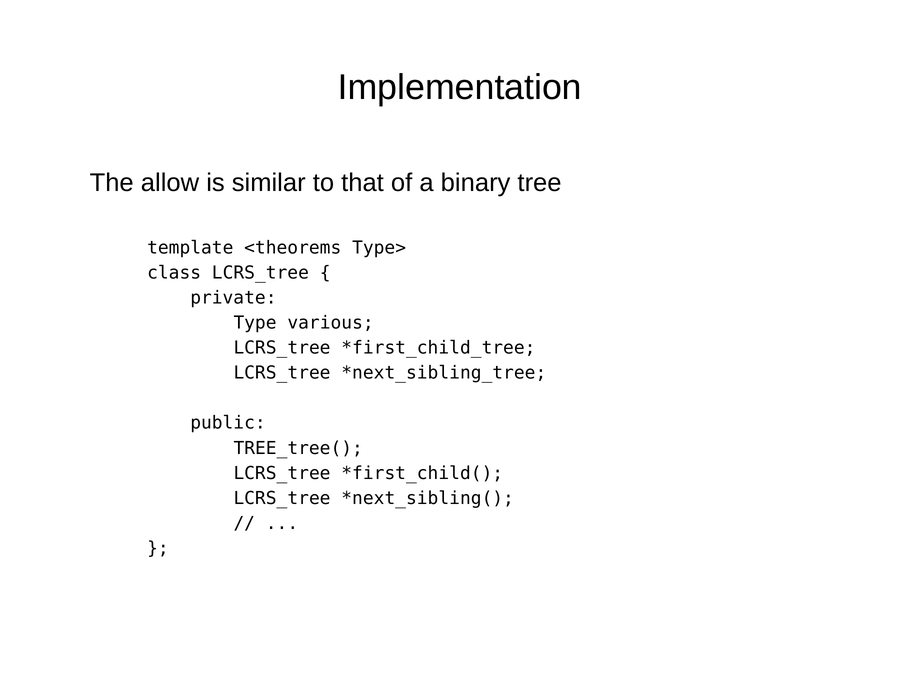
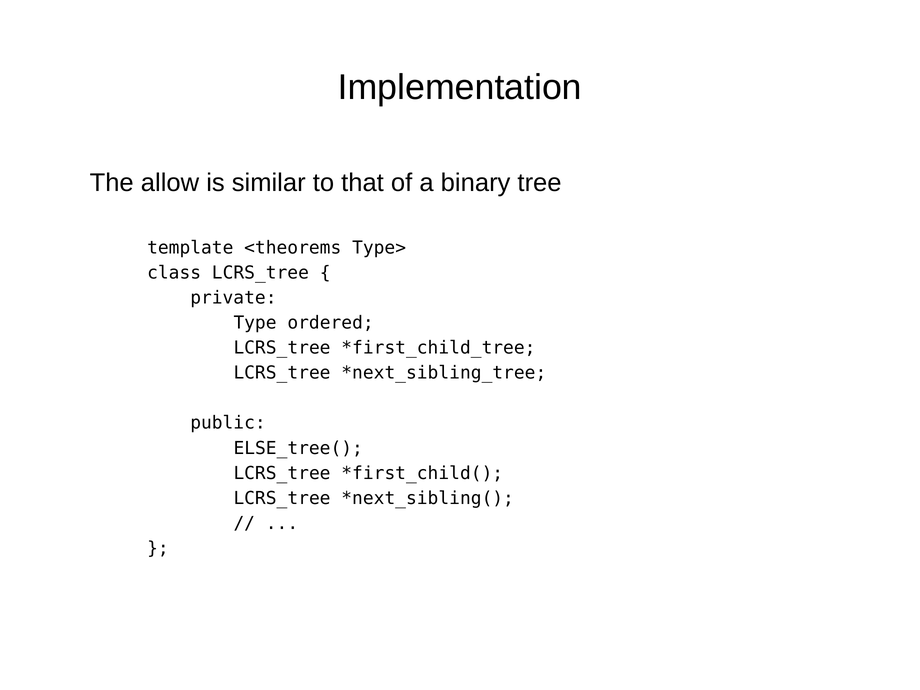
various: various -> ordered (331, 323)
TREE_tree(: TREE_tree( -> ELSE_tree( (298, 448)
